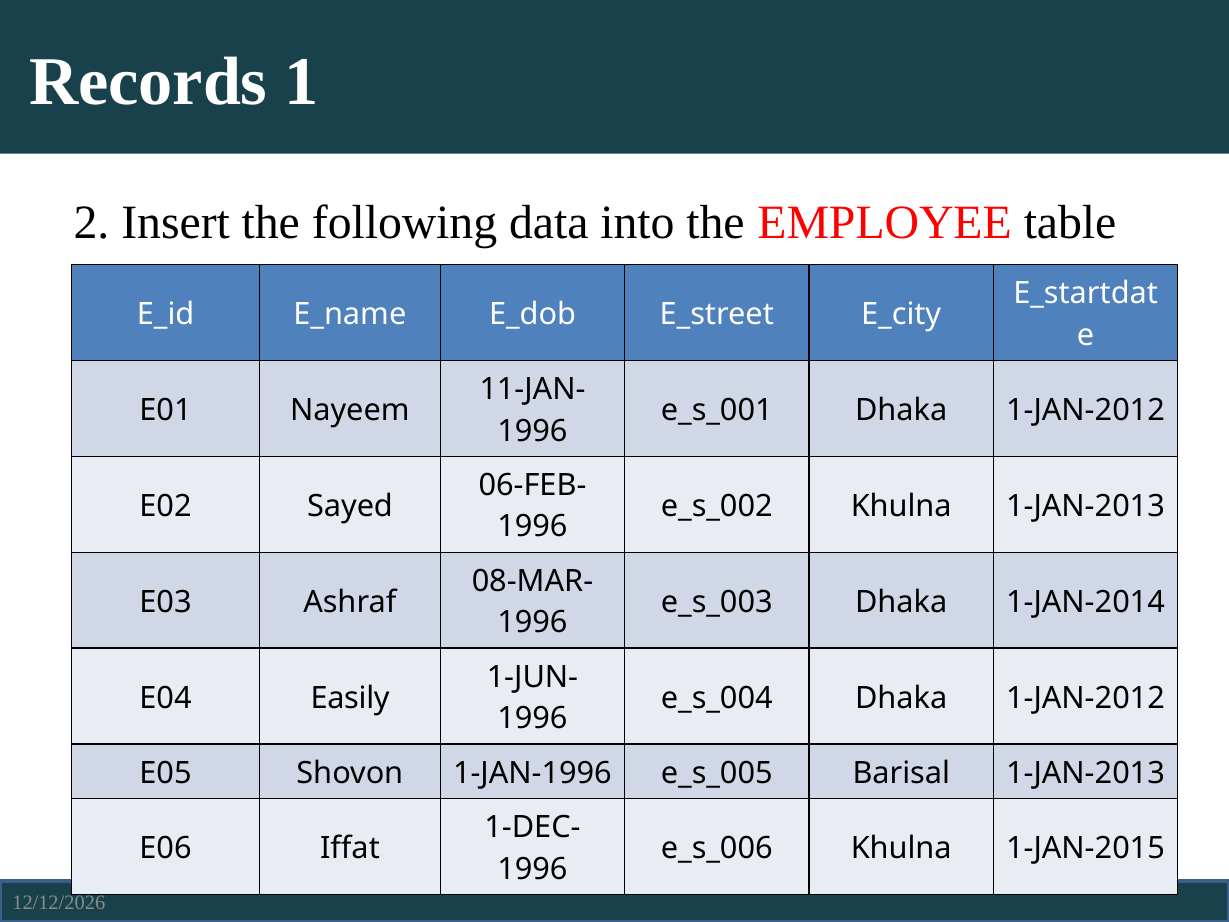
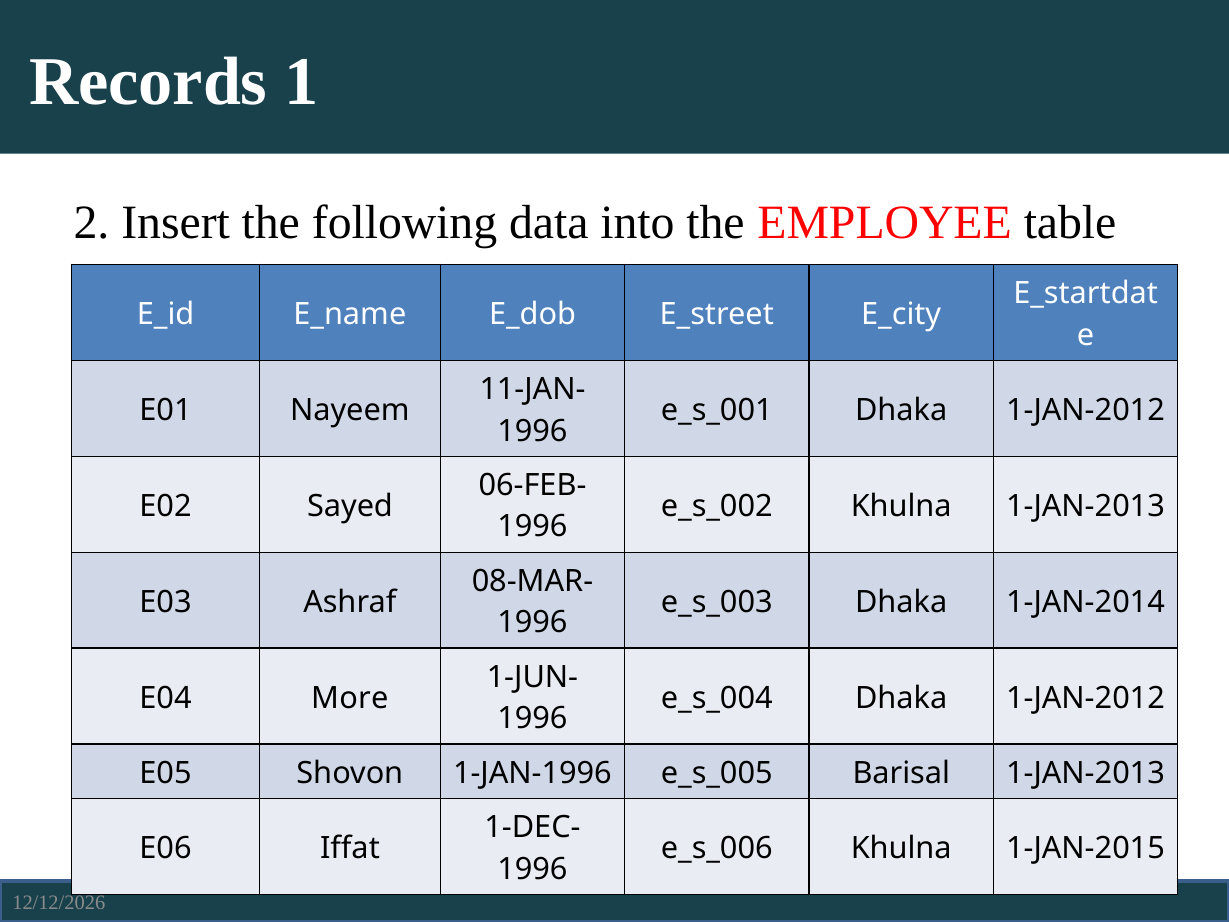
Easily: Easily -> More (350, 698)
